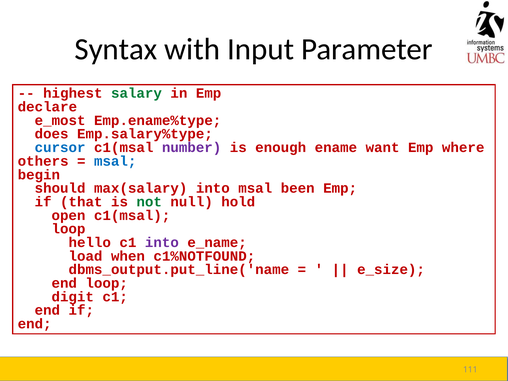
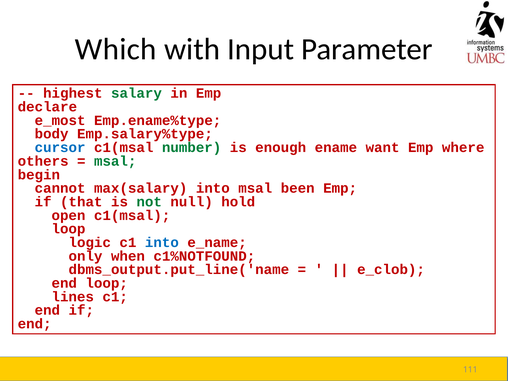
Syntax: Syntax -> Which (116, 49)
does: does -> body (52, 134)
number colour: purple -> green (192, 148)
msal colour: blue -> green (115, 161)
should: should -> cannot (60, 188)
hello: hello -> logic (90, 242)
into colour: purple -> blue (162, 242)
load: load -> only (86, 256)
e_size: e_size -> e_clob (391, 270)
digit: digit -> lines (73, 297)
